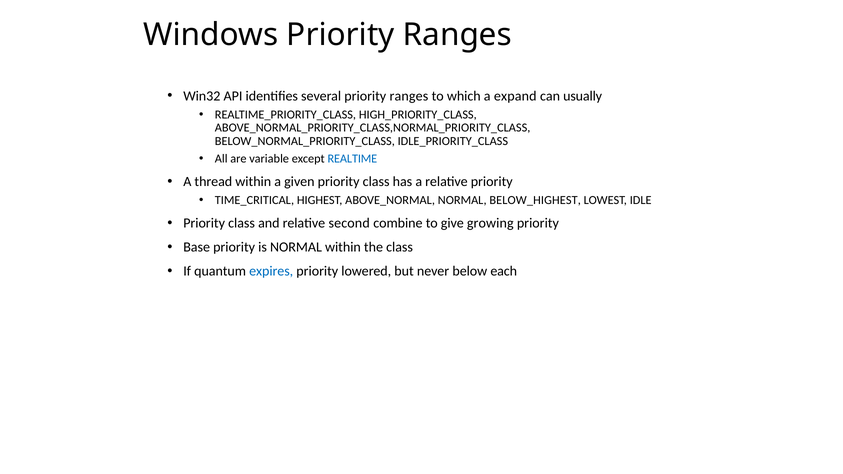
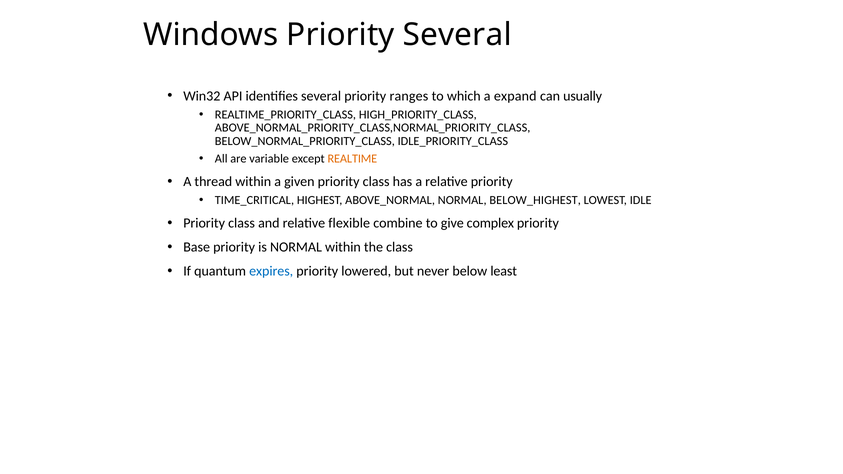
Windows Priority Ranges: Ranges -> Several (457, 35)
REALTIME colour: blue -> orange (352, 159)
second: second -> flexible (349, 223)
growing: growing -> complex (490, 223)
each: each -> least (504, 271)
